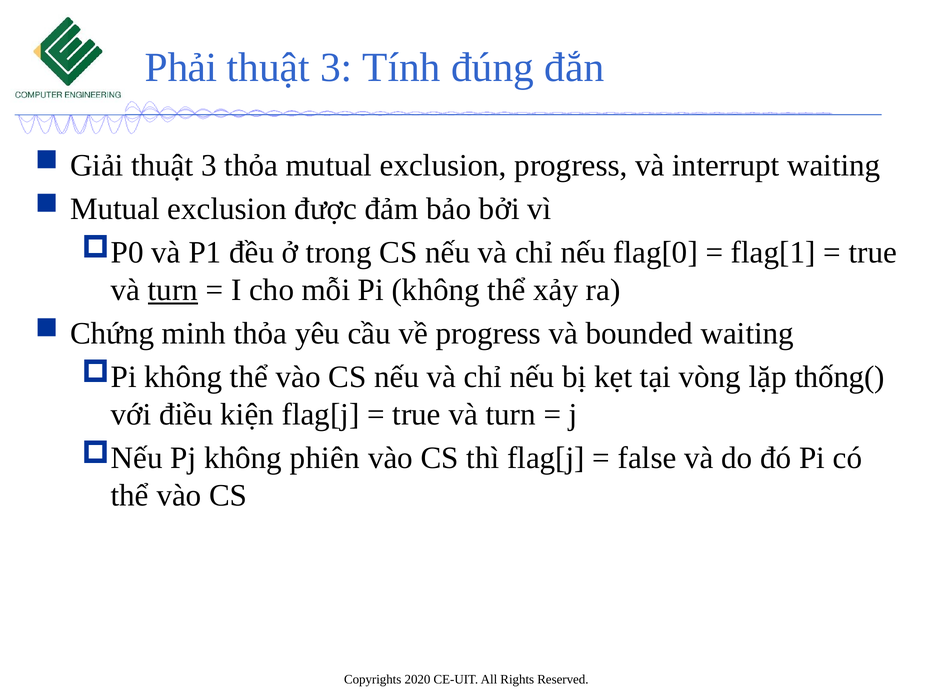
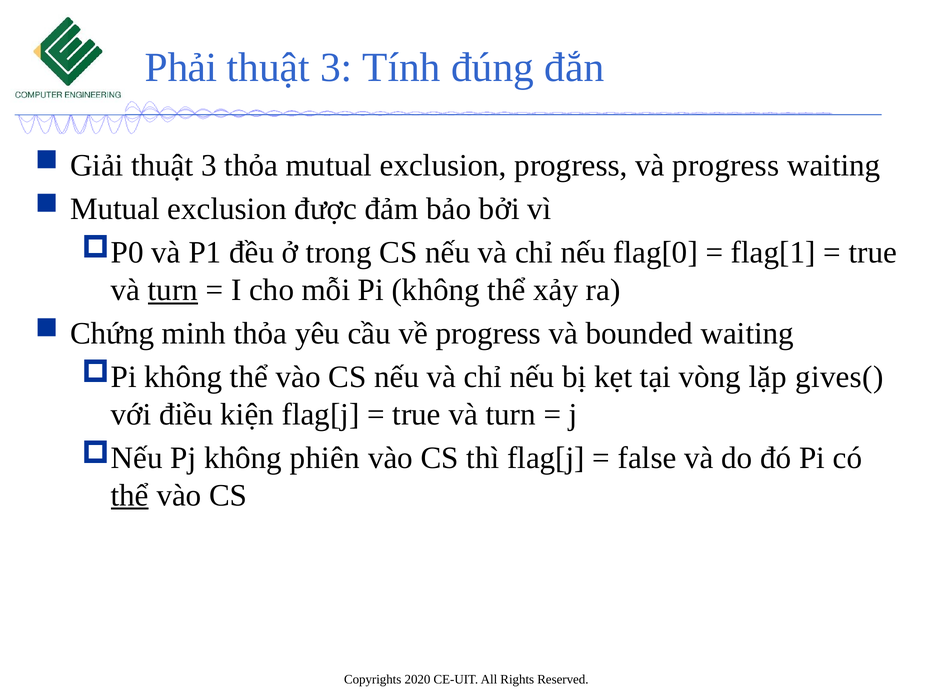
và interrupt: interrupt -> progress (726, 165)
thống(: thống( -> gives( (839, 377)
thể underline: none -> present (130, 495)
